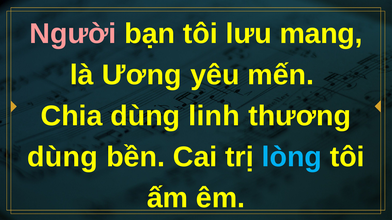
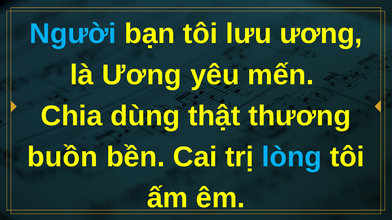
Người colour: pink -> light blue (73, 34)
lưu mang: mang -> ương (321, 34)
linh: linh -> thật (214, 116)
dùng: dùng -> buồn (63, 157)
